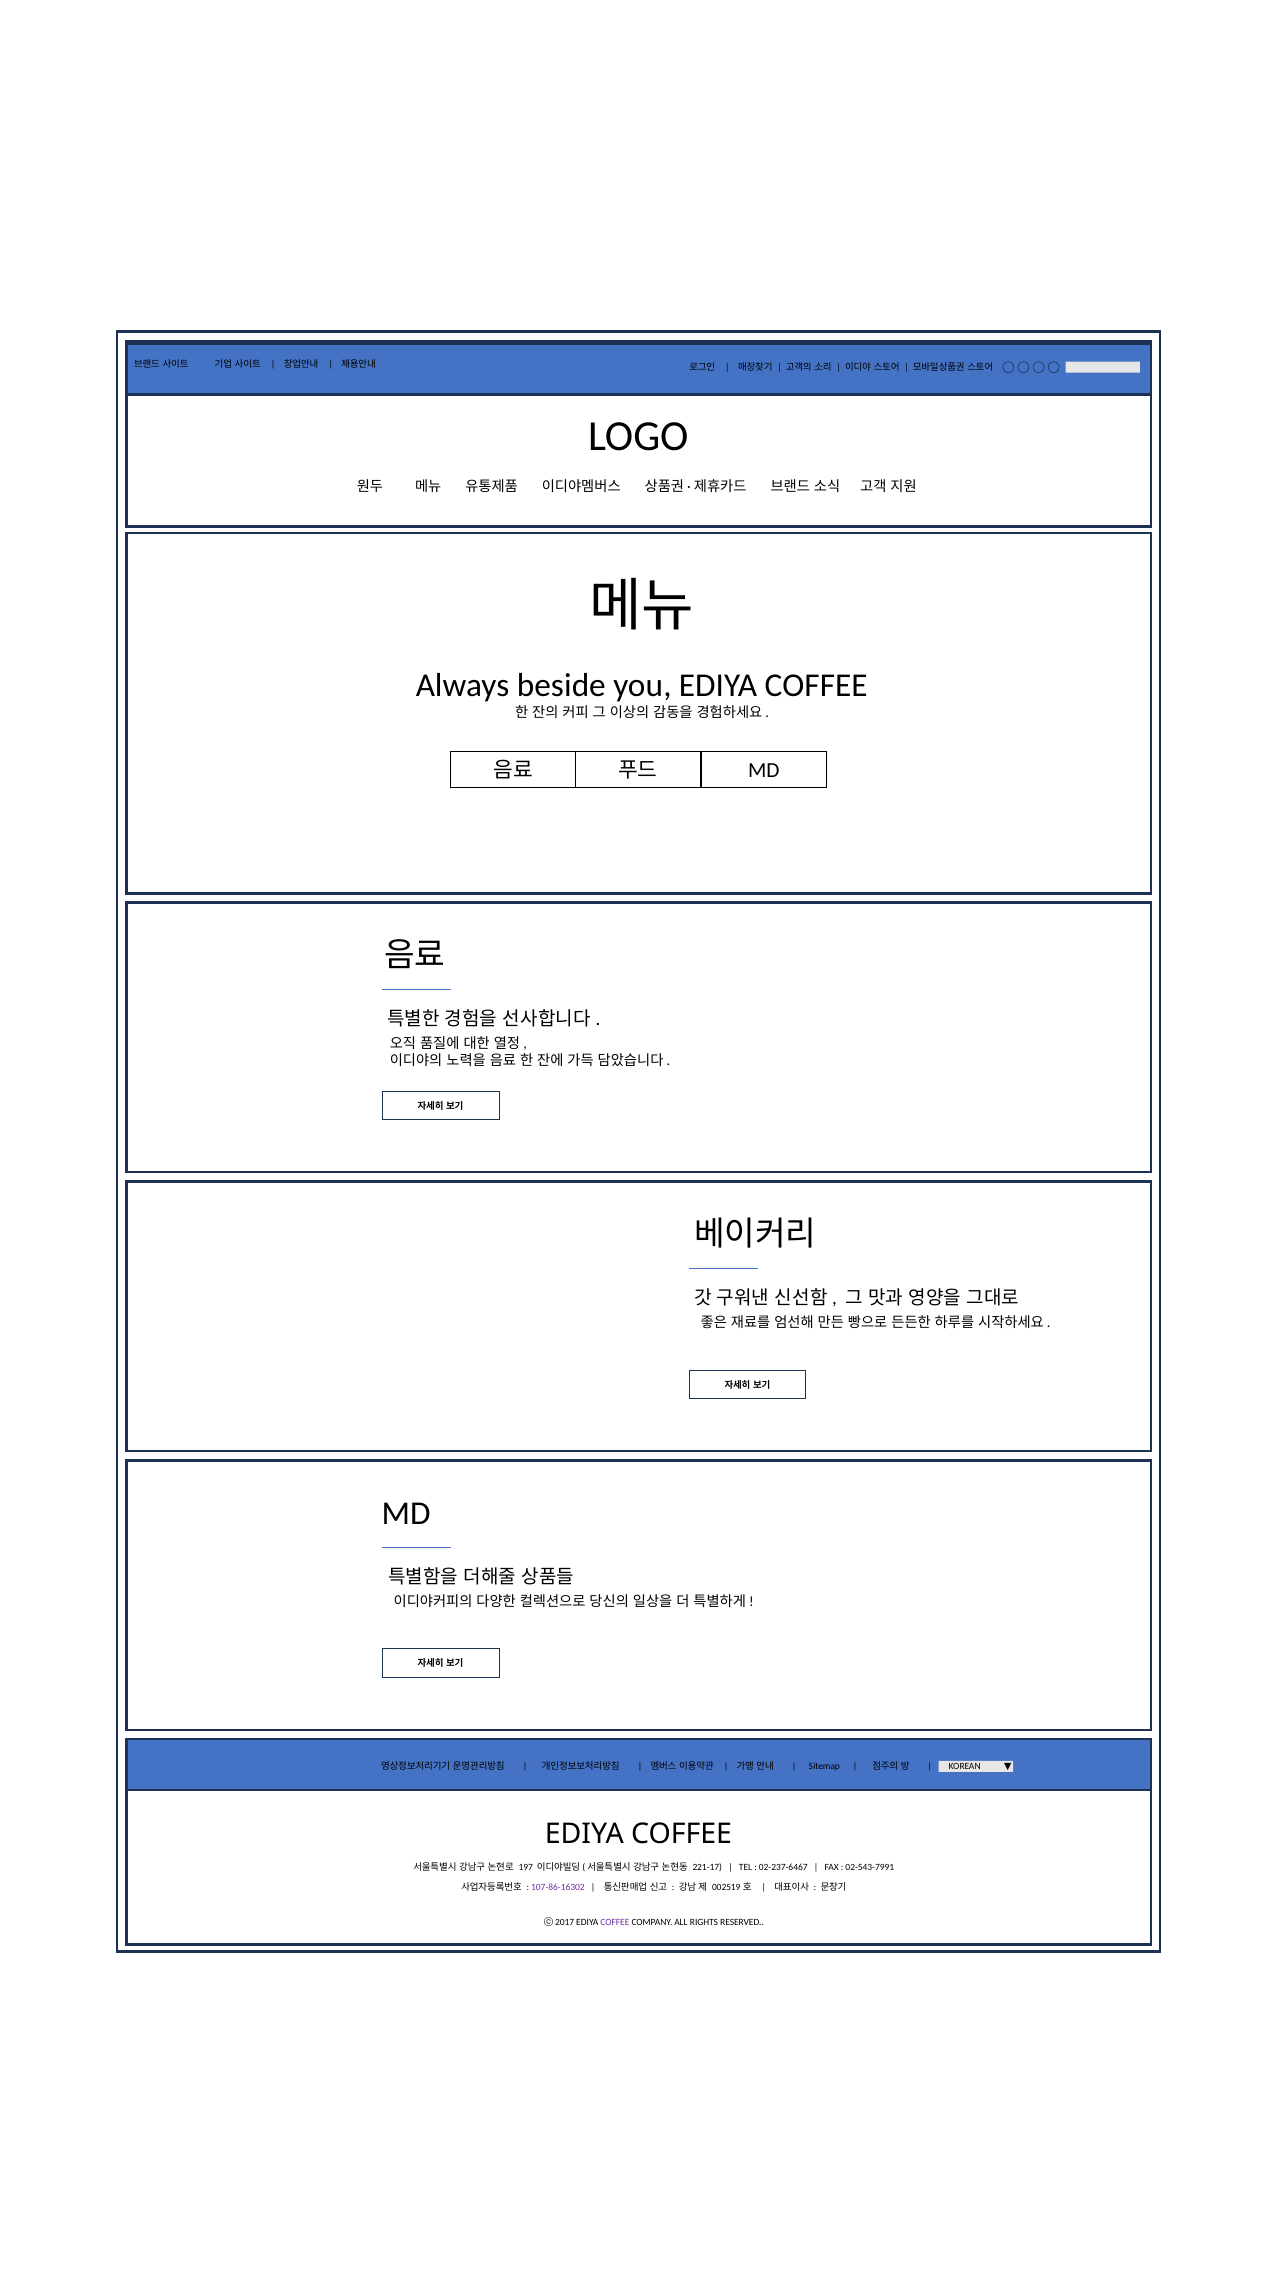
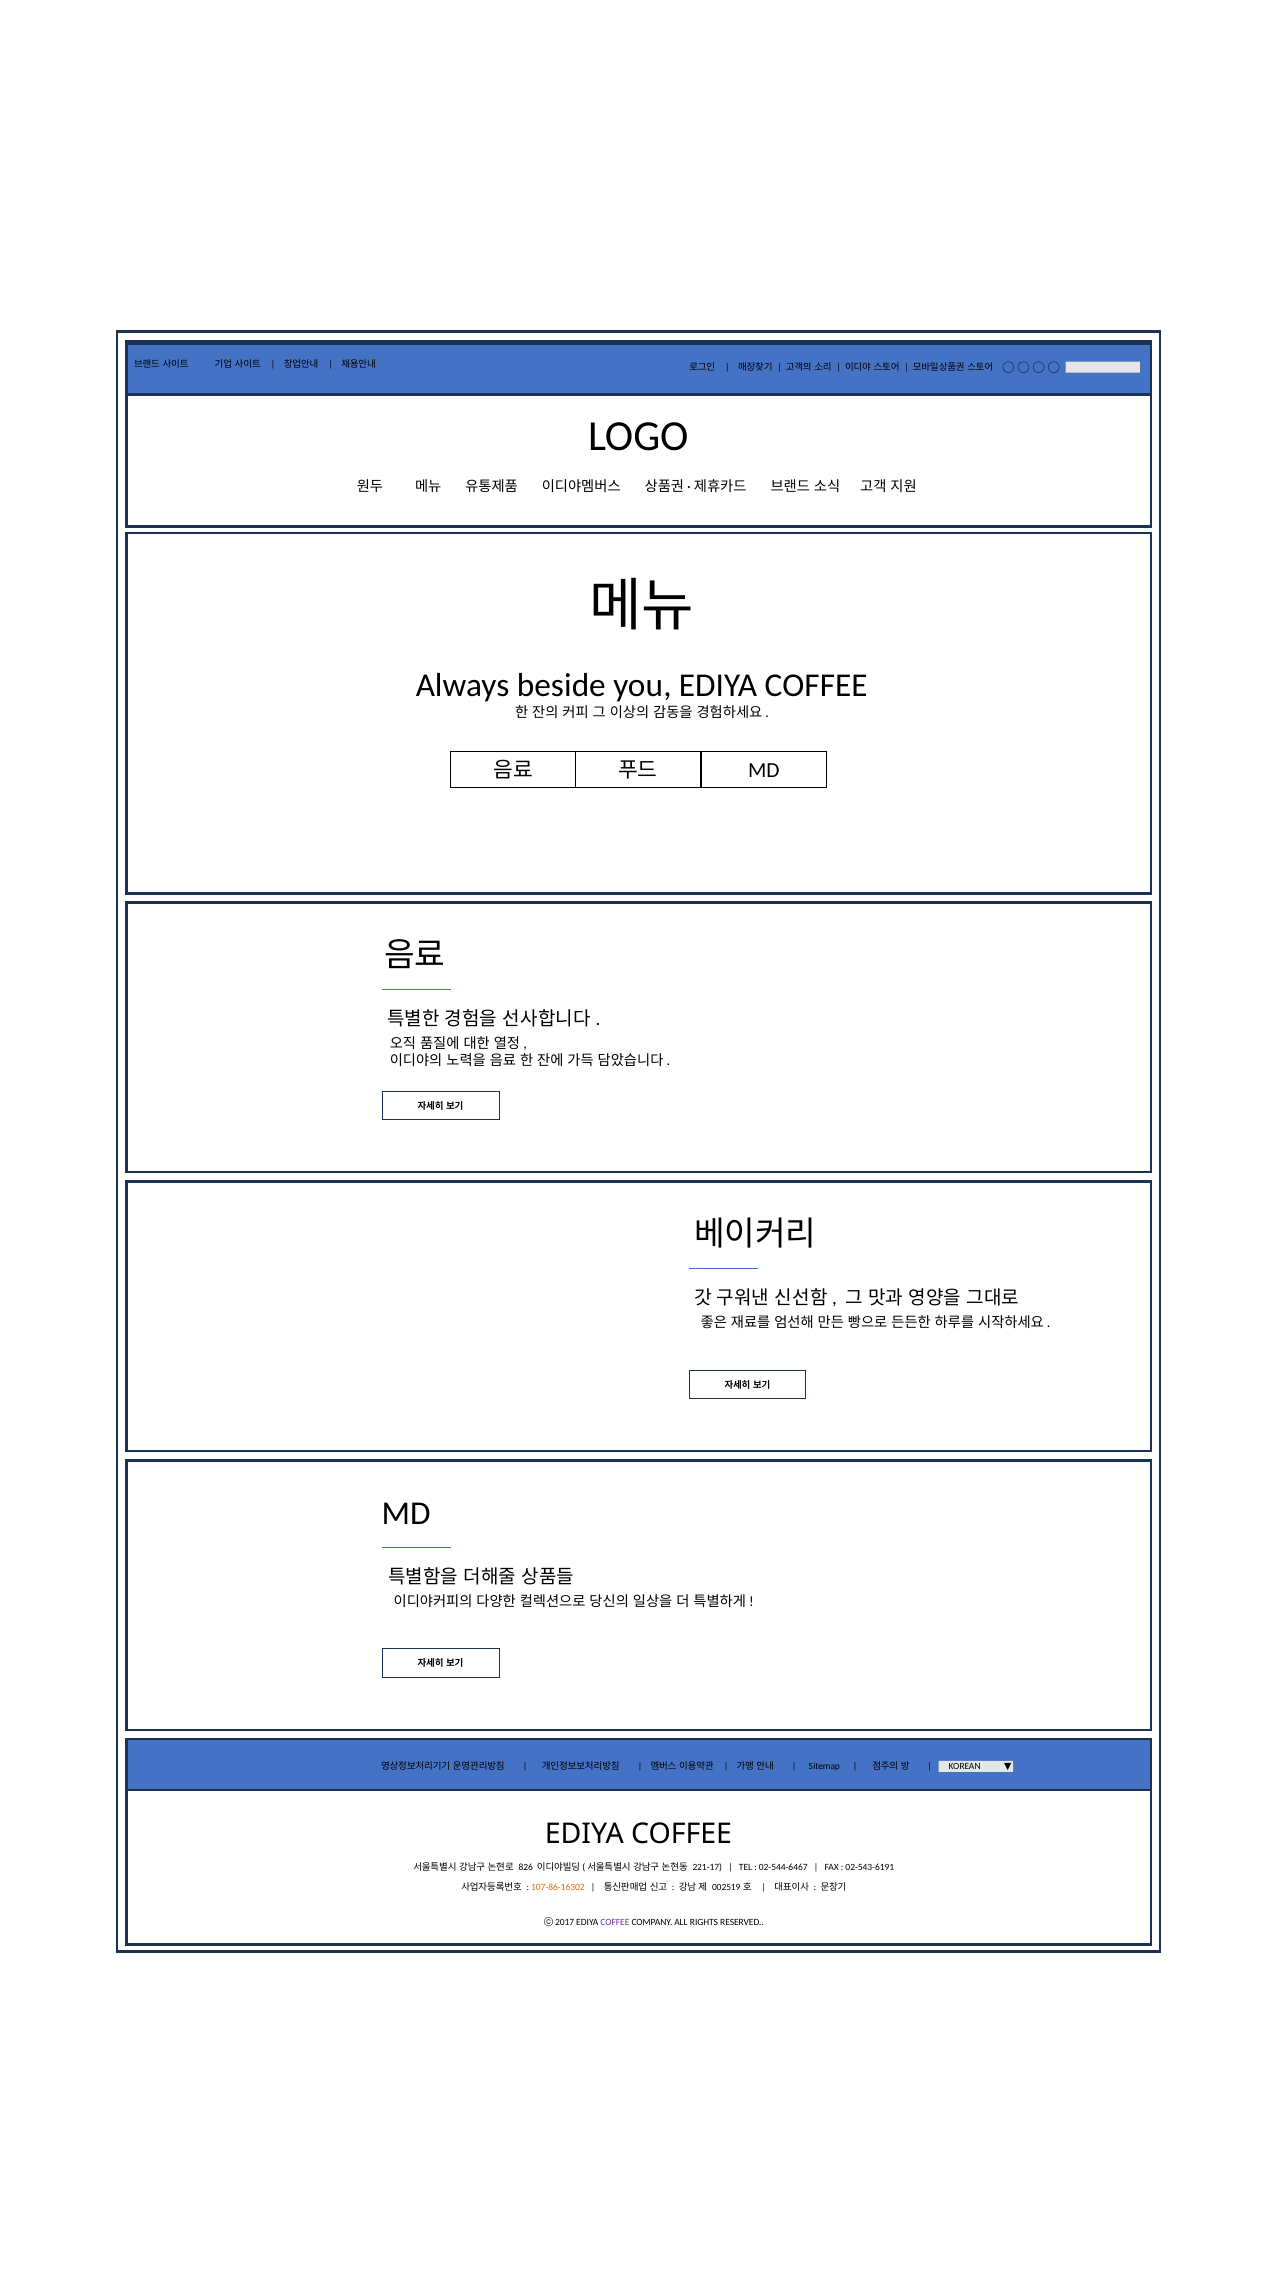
197: 197 -> 826 (526, 1867)
02-237-6467: 02-237-6467 -> 02-544-6467 (783, 1867)
02-543-7991: 02-543-7991 -> 02-543-6191 (870, 1867)
107-86-16302 colour: purple -> orange (558, 1888)
